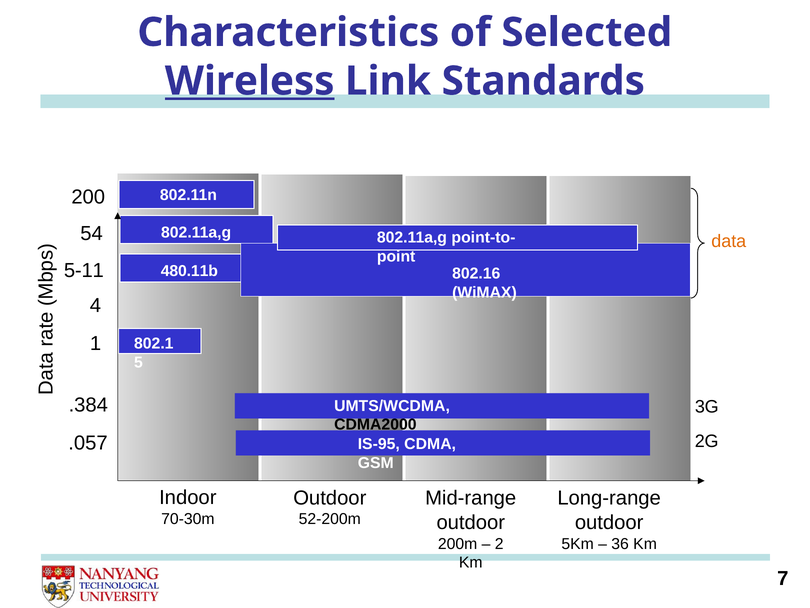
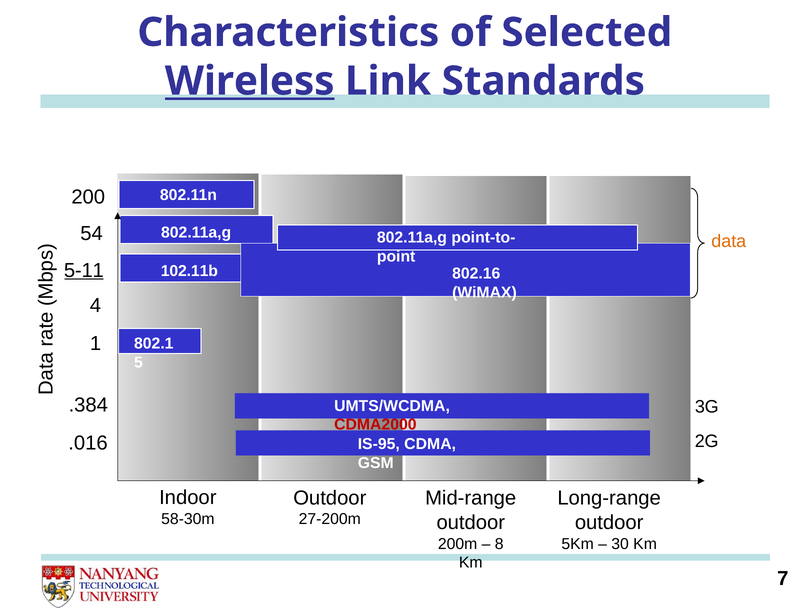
5-11 underline: none -> present (84, 270)
480.11b: 480.11b -> 102.11b (189, 271)
CDMA2000 colour: black -> red (375, 424)
.057: .057 -> .016 (88, 443)
70-30m: 70-30m -> 58-30m (188, 518)
52-200m: 52-200m -> 27-200m (330, 519)
2: 2 -> 8 (499, 543)
36: 36 -> 30 (620, 543)
